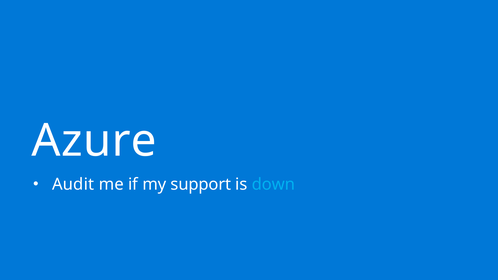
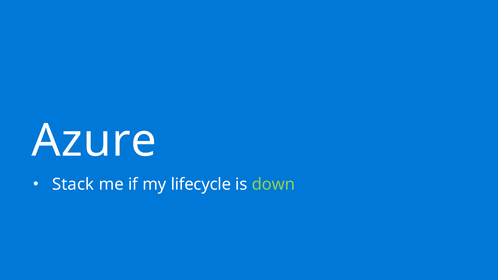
Audit: Audit -> Stack (73, 184)
support: support -> lifecycle (201, 184)
down colour: light blue -> light green (273, 184)
